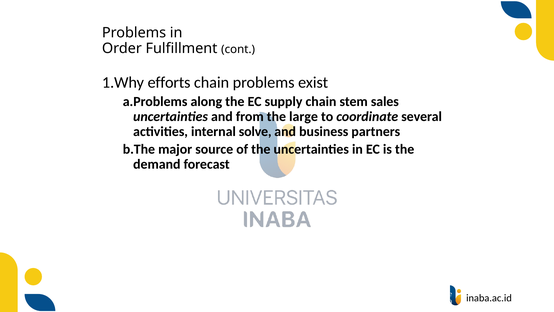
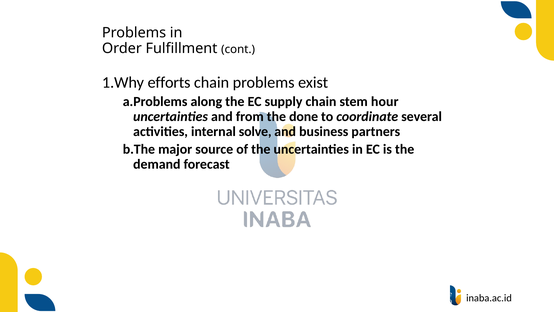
sales: sales -> hour (385, 101)
large: large -> done (304, 116)
